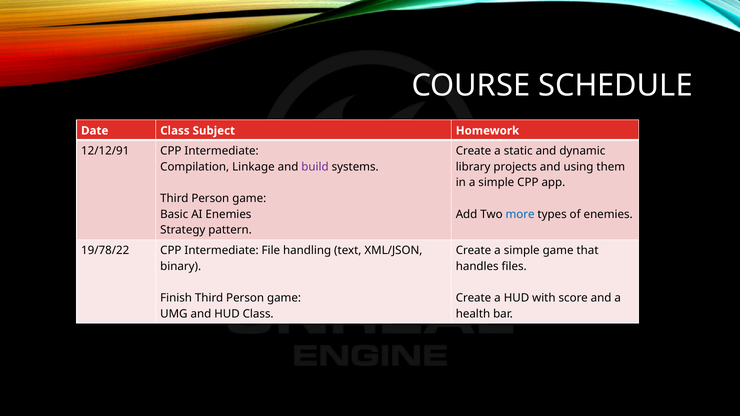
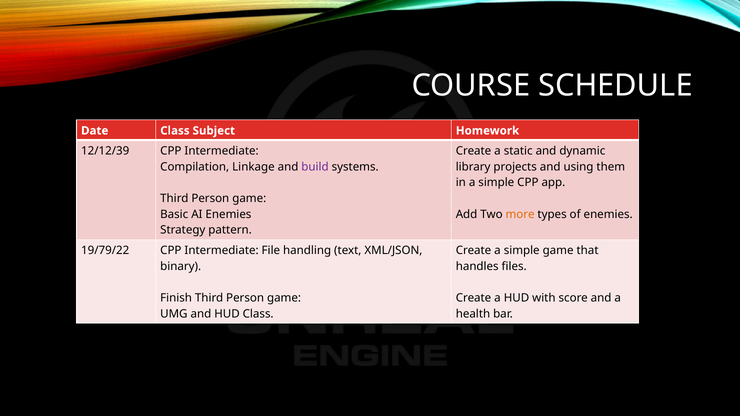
12/12/91: 12/12/91 -> 12/12/39 (105, 151)
more colour: blue -> orange (520, 214)
19/78/22: 19/78/22 -> 19/79/22 (105, 251)
